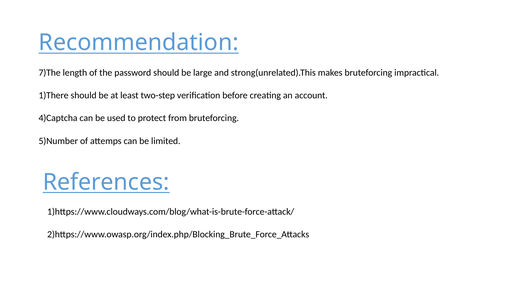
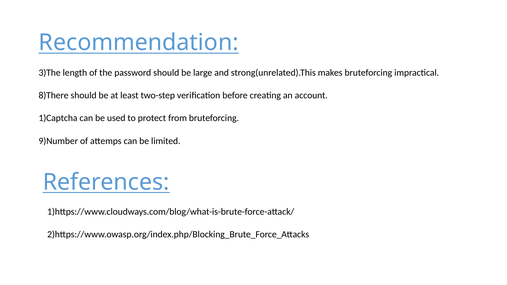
7)The: 7)The -> 3)The (50, 73)
1)There: 1)There -> 8)There (54, 95)
4)Captcha: 4)Captcha -> 1)Captcha (58, 118)
5)Number: 5)Number -> 9)Number (58, 141)
